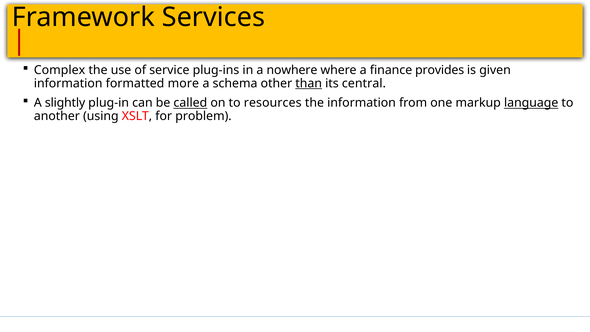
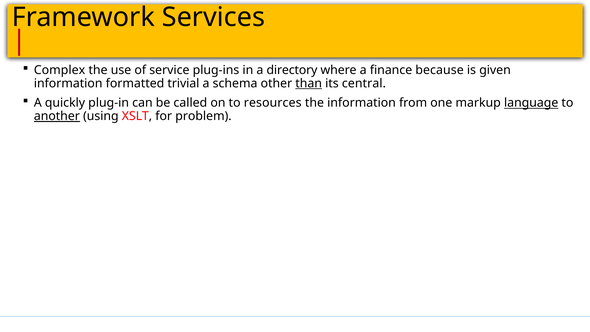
nowhere: nowhere -> directory (292, 70)
provides: provides -> because (440, 70)
more: more -> trivial (183, 83)
slightly: slightly -> quickly (65, 103)
called underline: present -> none (190, 103)
another underline: none -> present (57, 116)
